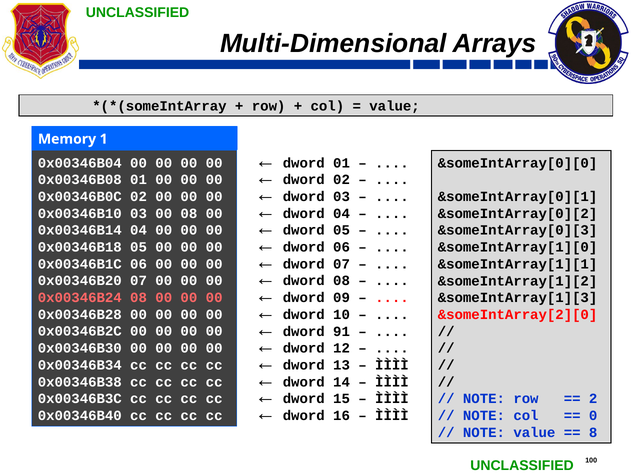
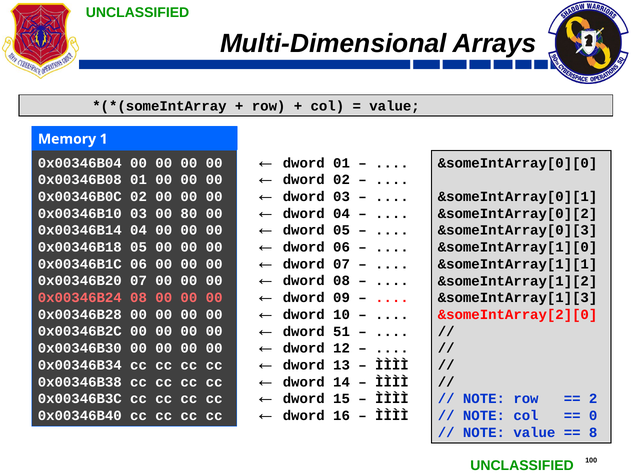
00 08: 08 -> 80 (189, 213)
91: 91 -> 51 (342, 331)
